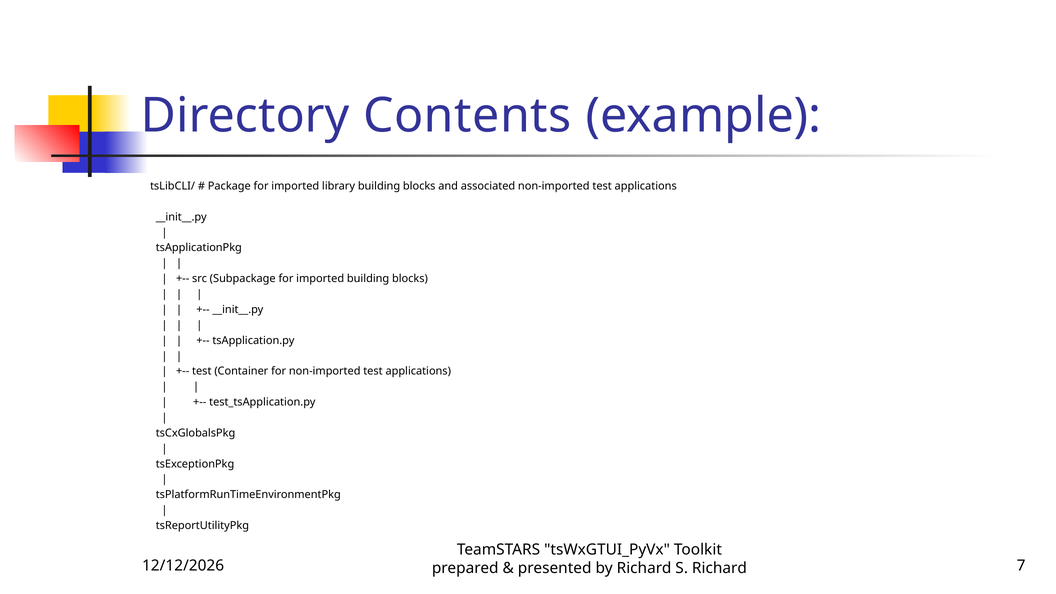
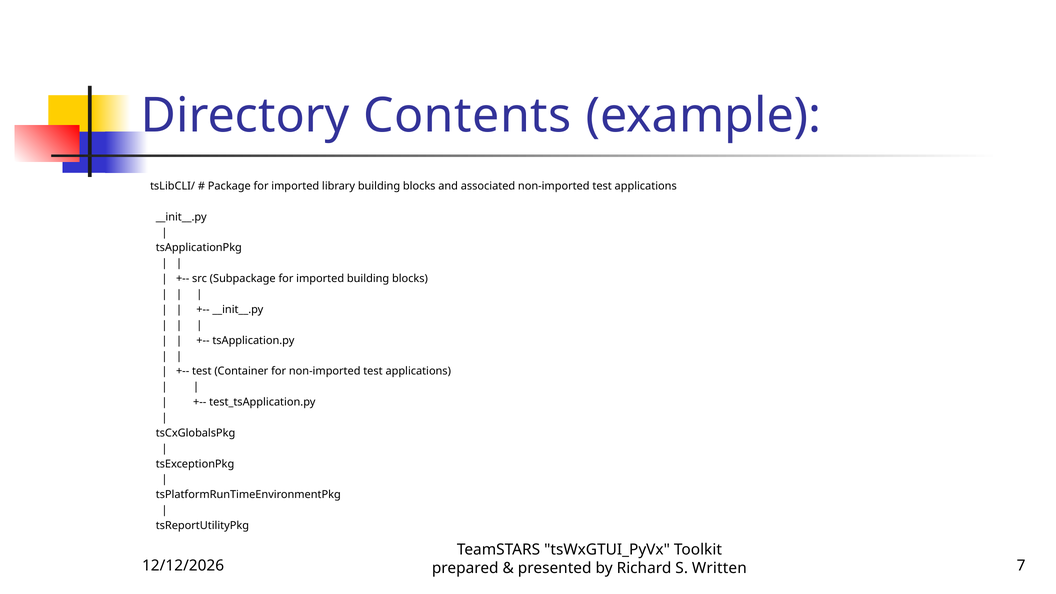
S Richard: Richard -> Written (719, 568)
